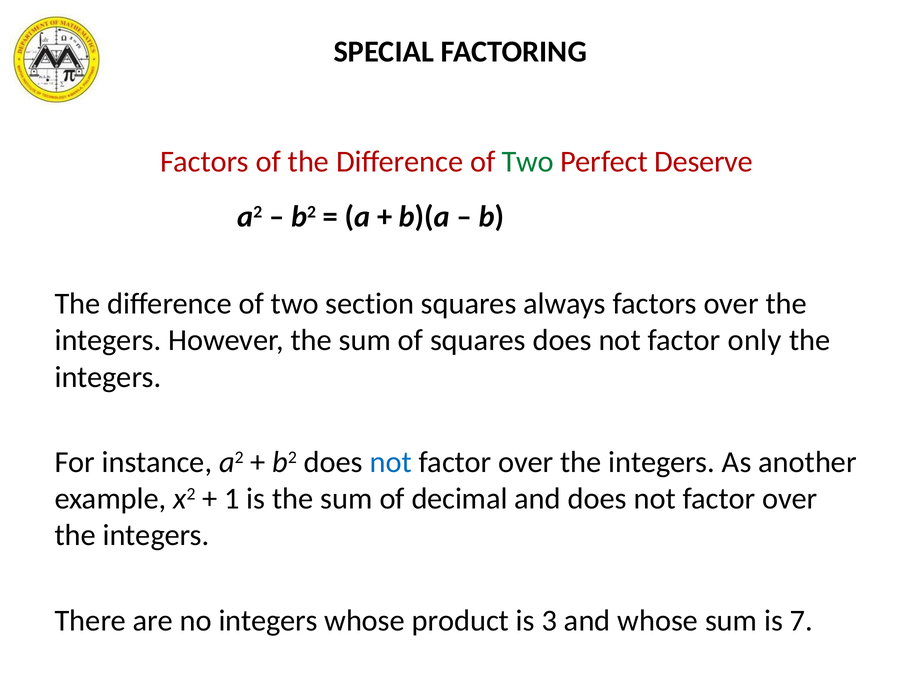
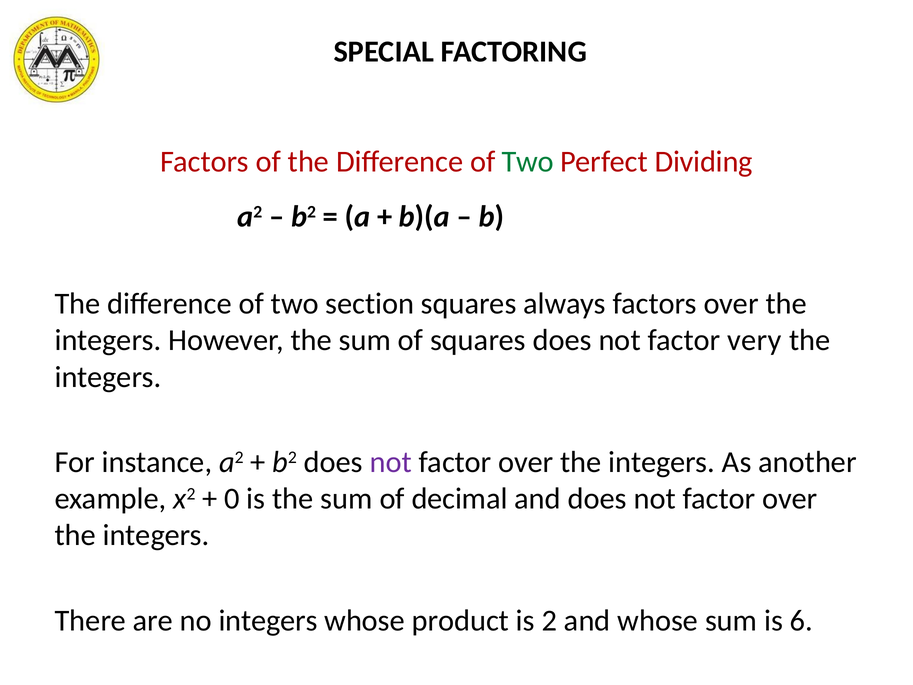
Deserve: Deserve -> Dividing (704, 162)
only: only -> very (755, 340)
not colour: blue -> purple (391, 462)
1: 1 -> 0 (232, 499)
3: 3 -> 2 (549, 620)
7: 7 -> 6 (801, 620)
